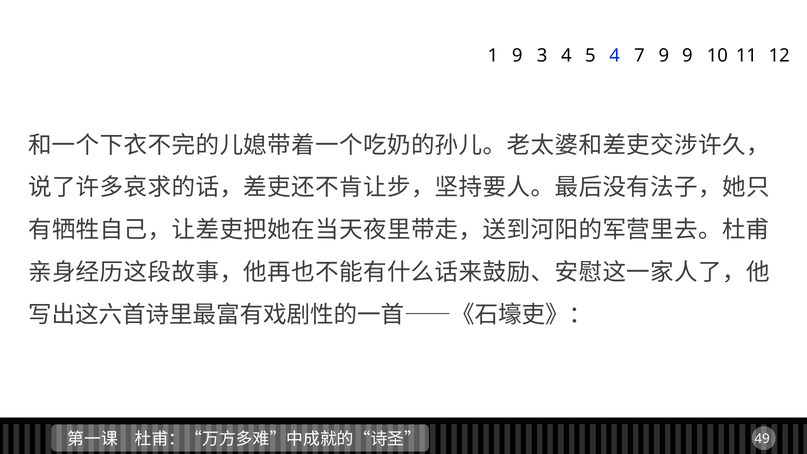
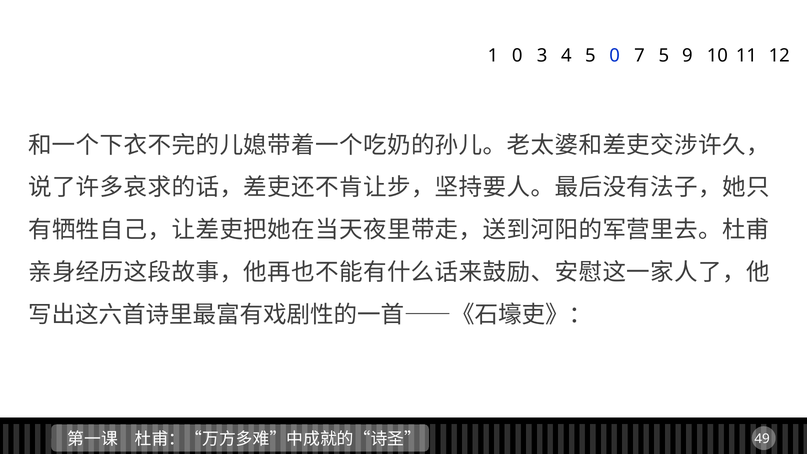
1 9: 9 -> 0 (517, 56)
5 4: 4 -> 0 (615, 56)
7 9: 9 -> 5 (664, 56)
